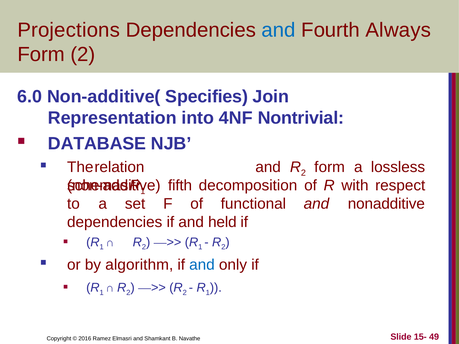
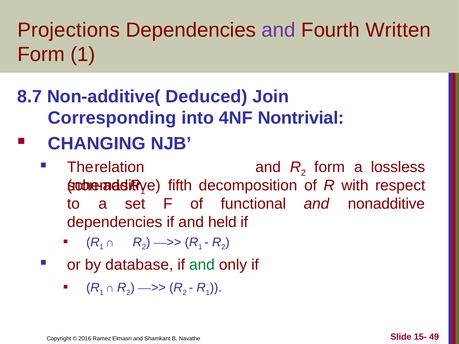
and colour: blue -> purple (278, 30)
Always: Always -> Written (398, 30)
Form 2: 2 -> 1 (83, 55)
6.0: 6.0 -> 8.7 (30, 97)
Specifies: Specifies -> Deduced (207, 97)
Representation: Representation -> Corresponding (112, 118)
DATABASE: DATABASE -> CHANGING (97, 144)
algorithm: algorithm -> database (139, 265)
and colour: blue -> green (202, 265)
